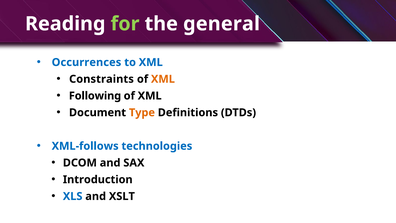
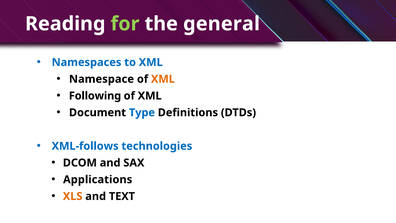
Occurrences: Occurrences -> Namespaces (87, 62)
Constraints: Constraints -> Namespace (101, 79)
Type colour: orange -> blue (142, 112)
Introduction: Introduction -> Applications (98, 179)
XLS colour: blue -> orange (73, 196)
XSLT: XSLT -> TEXT (122, 196)
